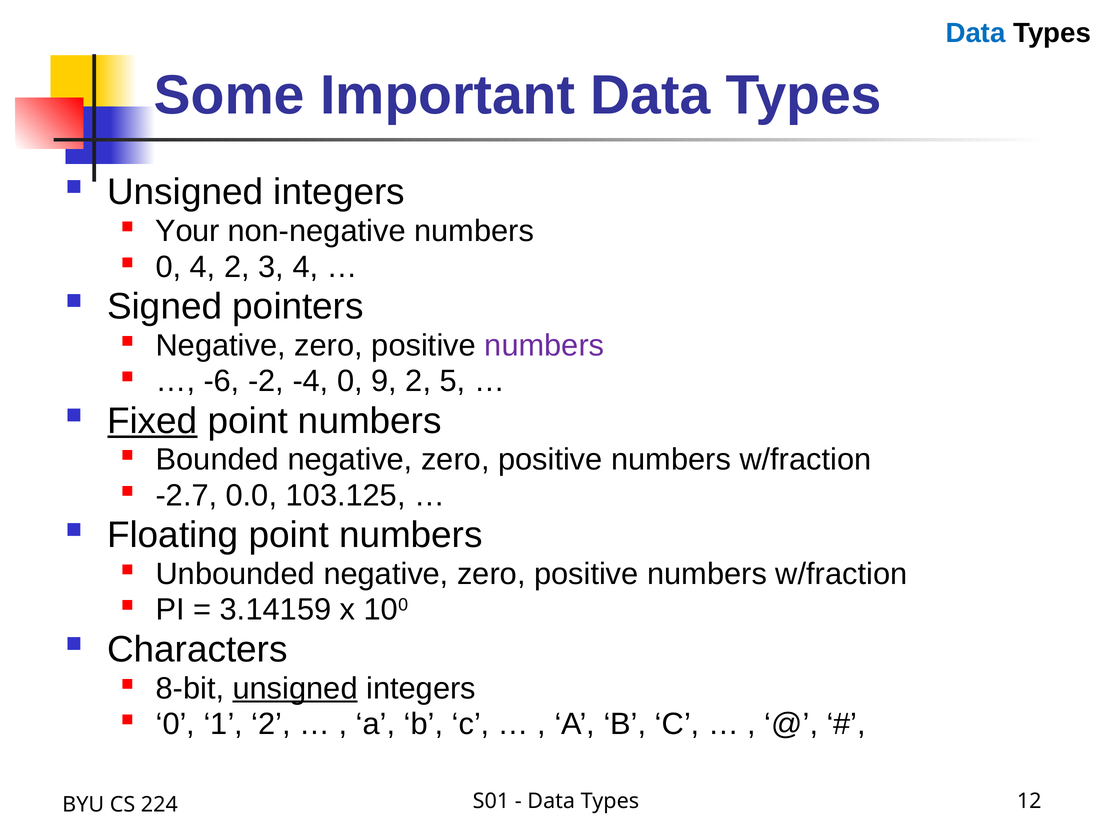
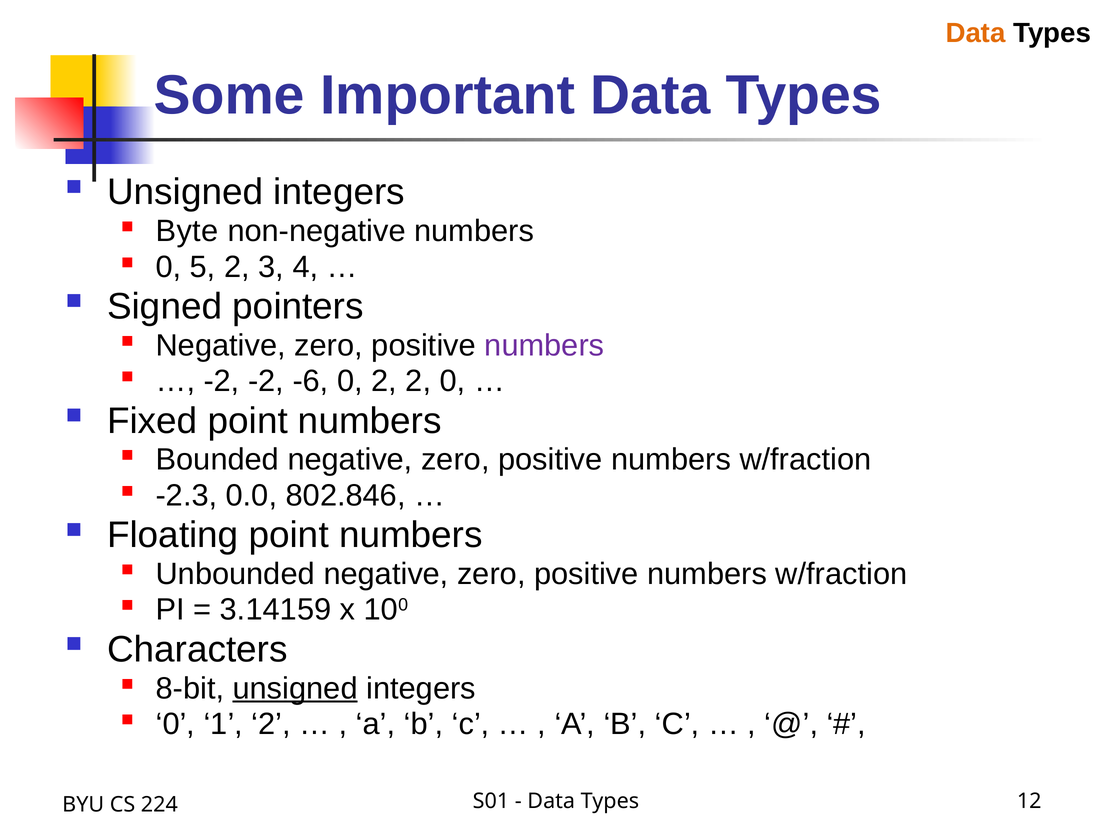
Data colour: blue -> orange (976, 33)
Your: Your -> Byte (187, 231)
0 4: 4 -> 5 (203, 267)
-6: -6 -> -2 (222, 381)
-4: -4 -> -6 (311, 381)
0 9: 9 -> 2 (384, 381)
2 5: 5 -> 0 (453, 381)
Fixed underline: present -> none (152, 421)
-2.7: -2.7 -> -2.3 (186, 496)
103.125: 103.125 -> 802.846 (346, 496)
